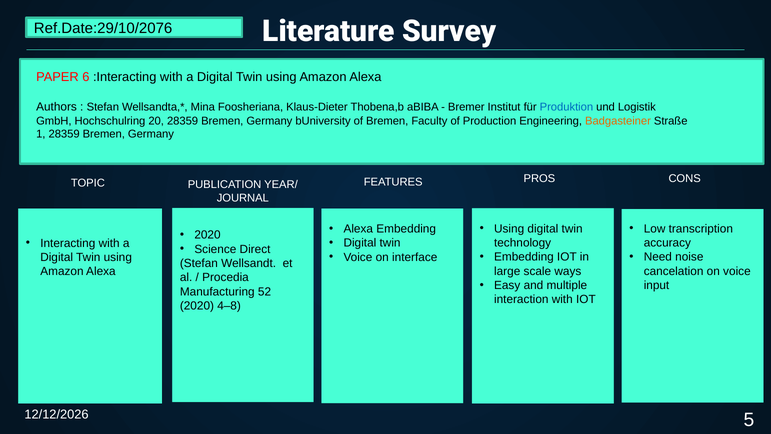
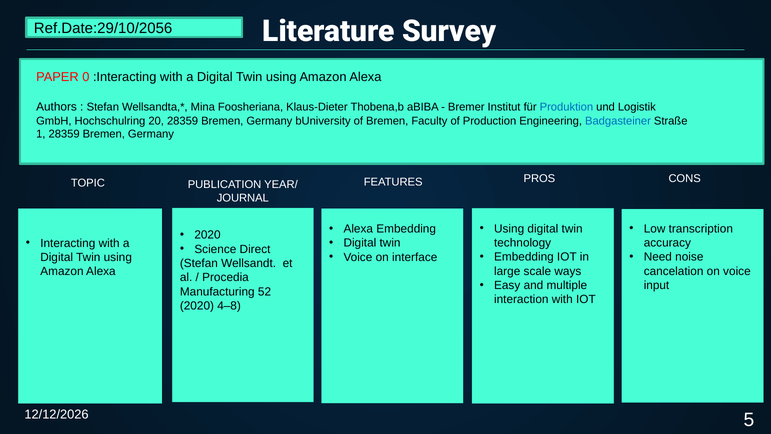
Ref.Date:29/10/2076: Ref.Date:29/10/2076 -> Ref.Date:29/10/2056 (103, 28)
6: 6 -> 0 (86, 77)
Badgasteiner colour: orange -> blue (618, 121)
